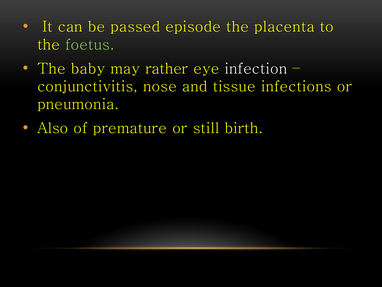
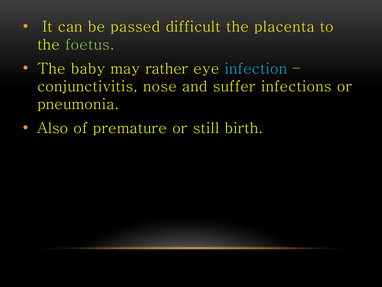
episode: episode -> difficult (193, 27)
infection colour: white -> light blue (256, 69)
tissue: tissue -> suffer (234, 86)
